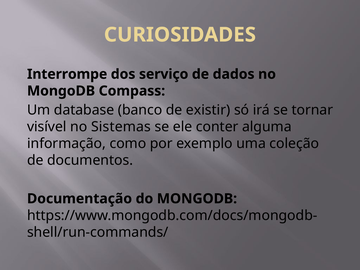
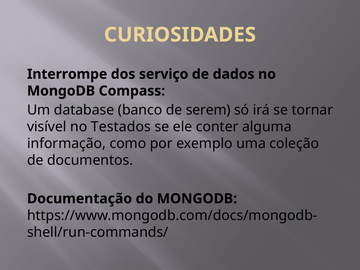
existir: existir -> serem (208, 110)
Sistemas: Sistemas -> Testados (121, 127)
